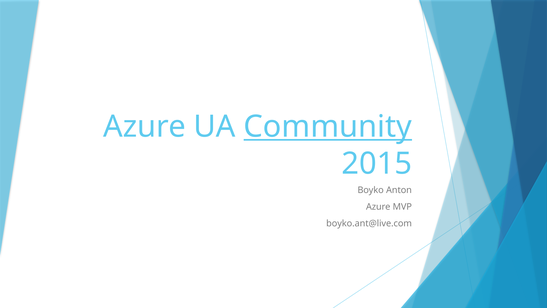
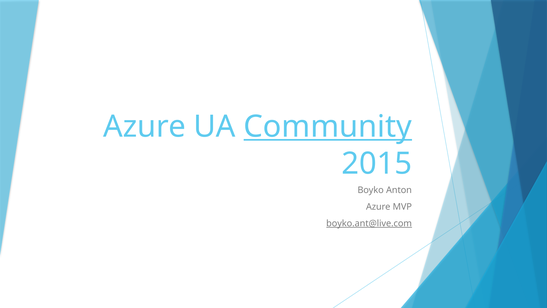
boyko.ant@live.com underline: none -> present (369, 223)
